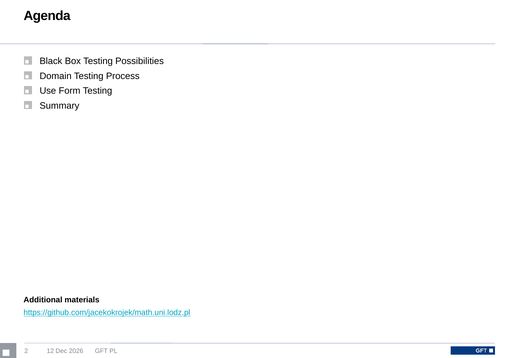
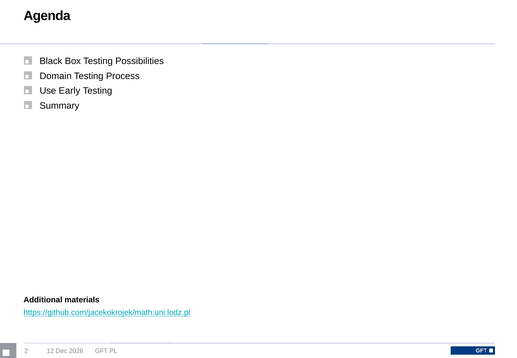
Form: Form -> Early (69, 91)
